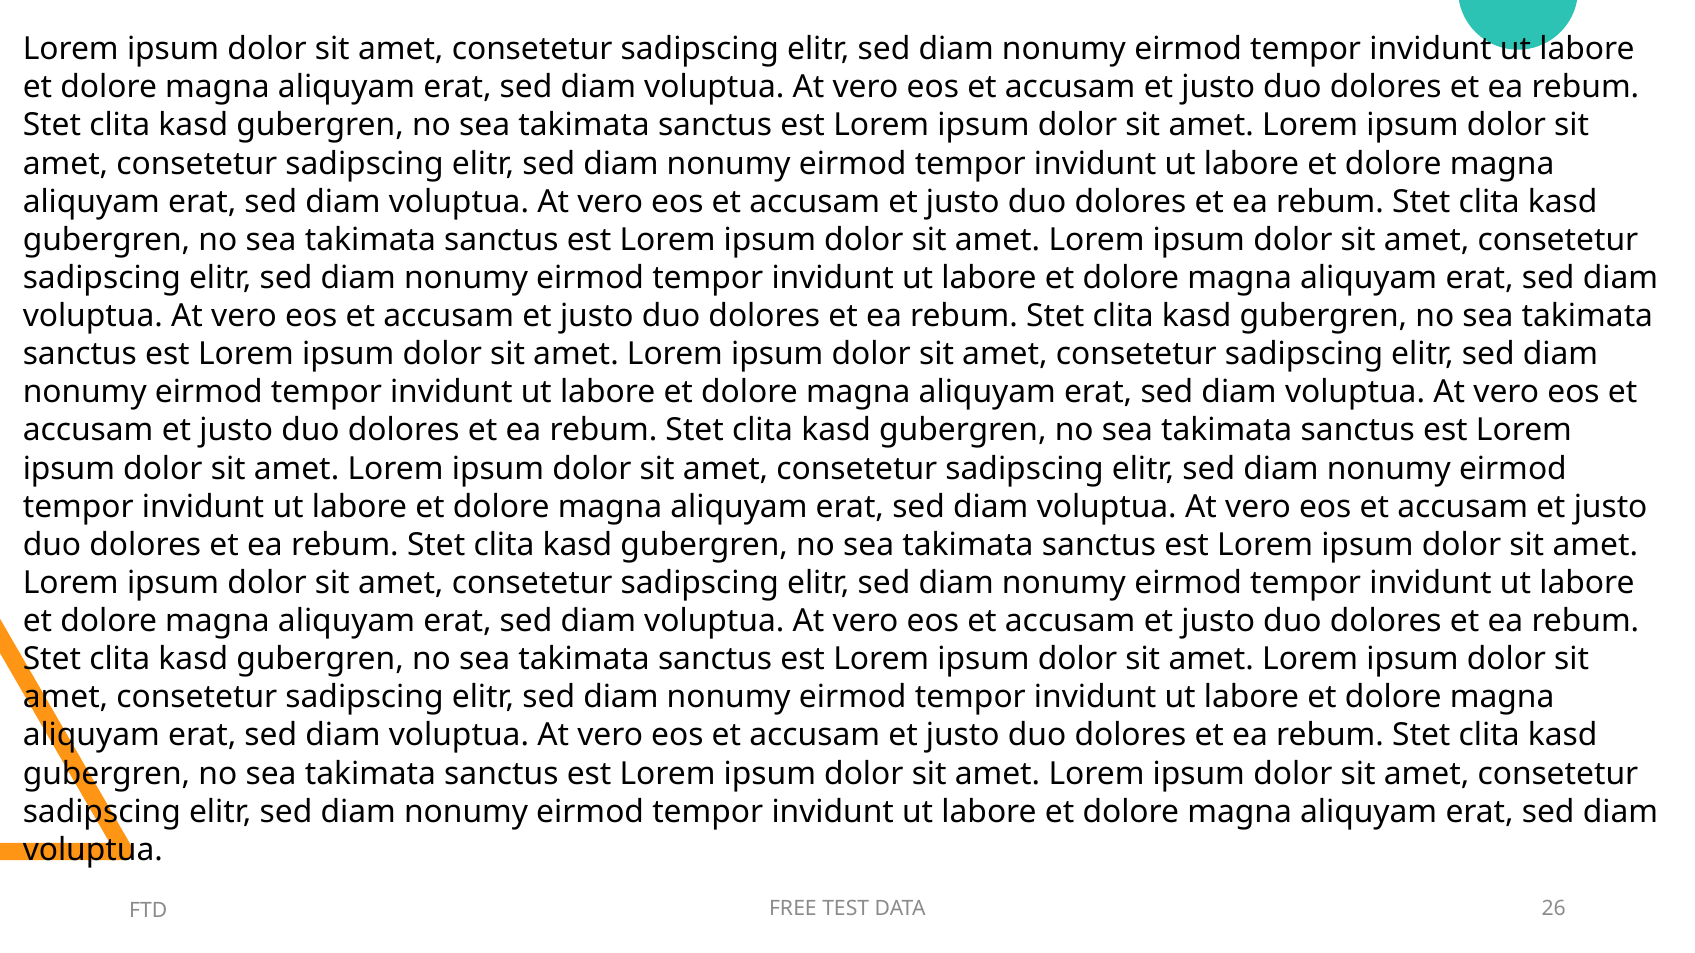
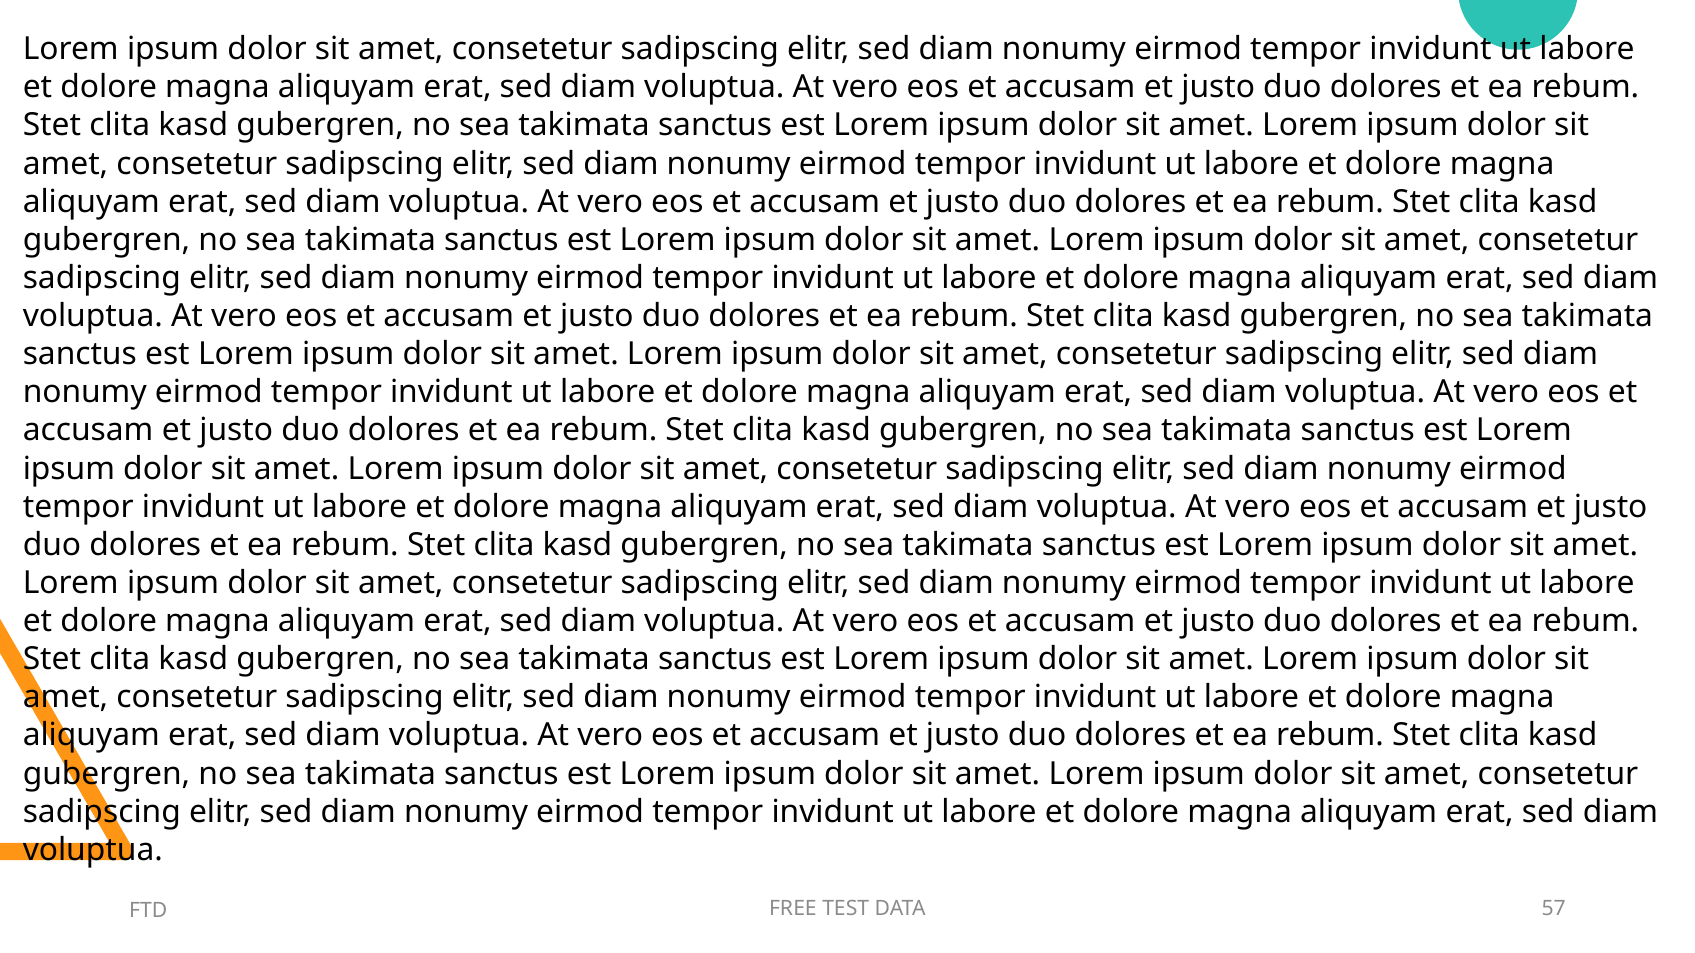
26: 26 -> 57 (1554, 909)
